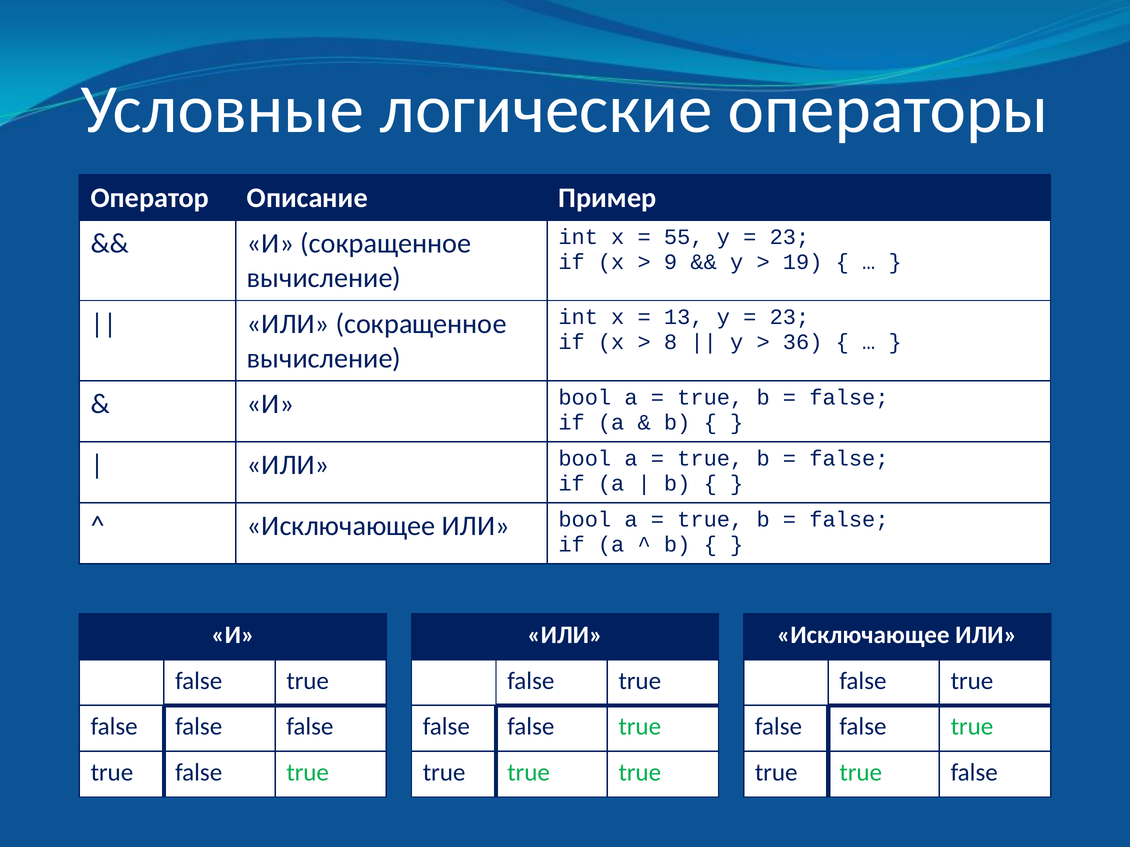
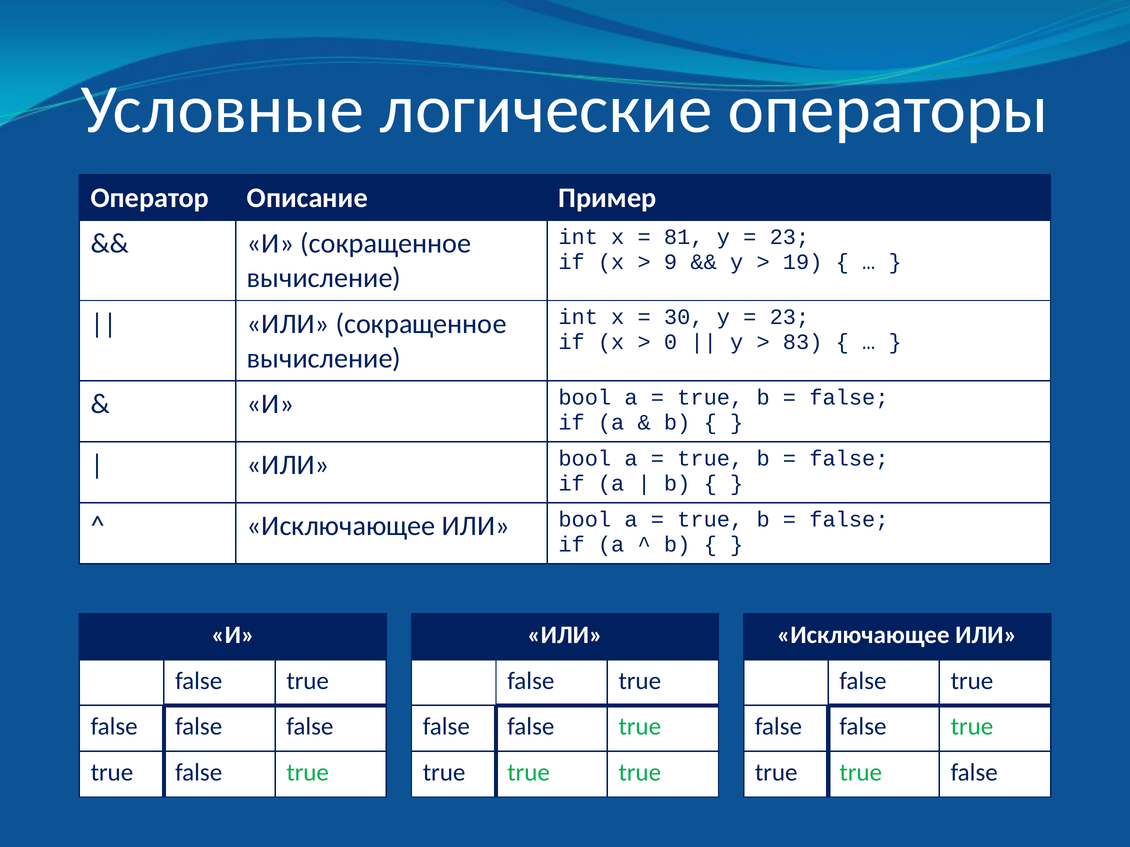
55: 55 -> 81 (684, 237)
13: 13 -> 30 (684, 317)
8: 8 -> 0 (671, 342)
36: 36 -> 83 (803, 342)
